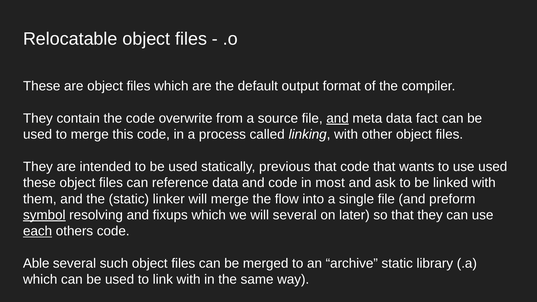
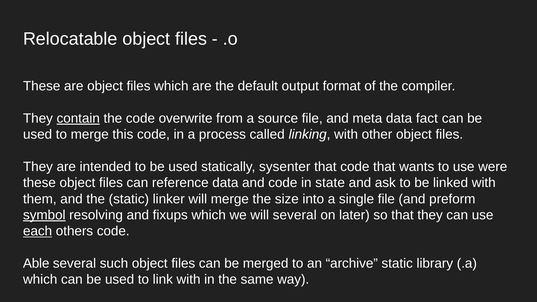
contain underline: none -> present (78, 118)
and underline: present -> none (338, 118)
previous: previous -> sysenter (285, 167)
use used: used -> were (493, 167)
most: most -> state (330, 183)
flow: flow -> size (287, 199)
